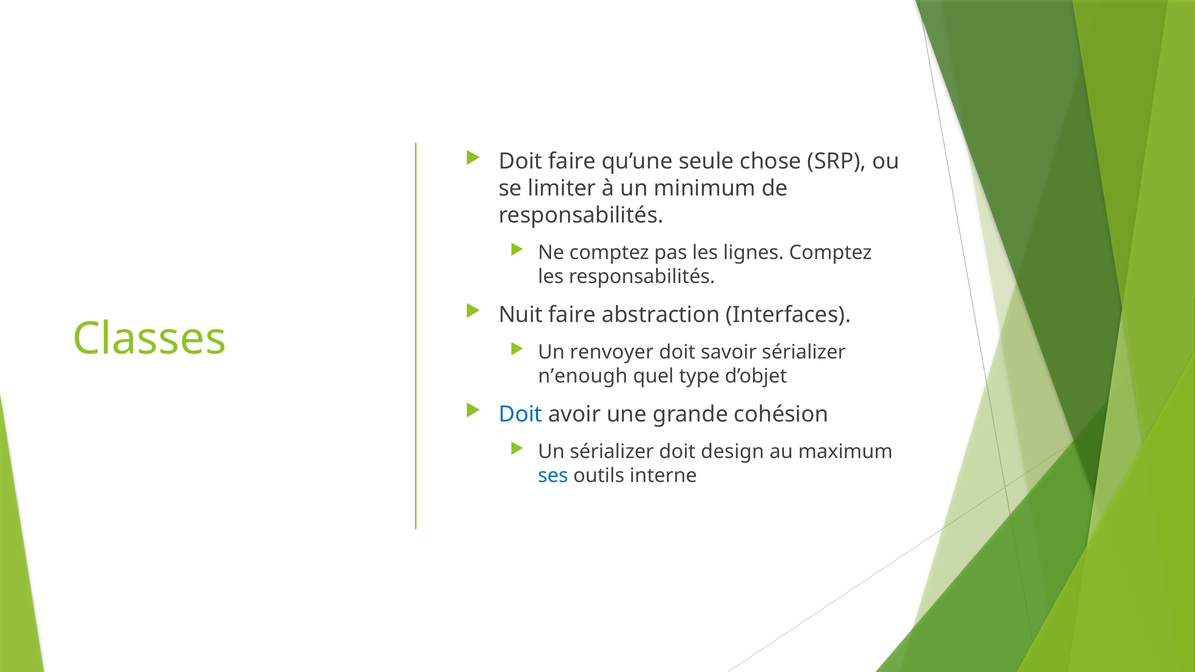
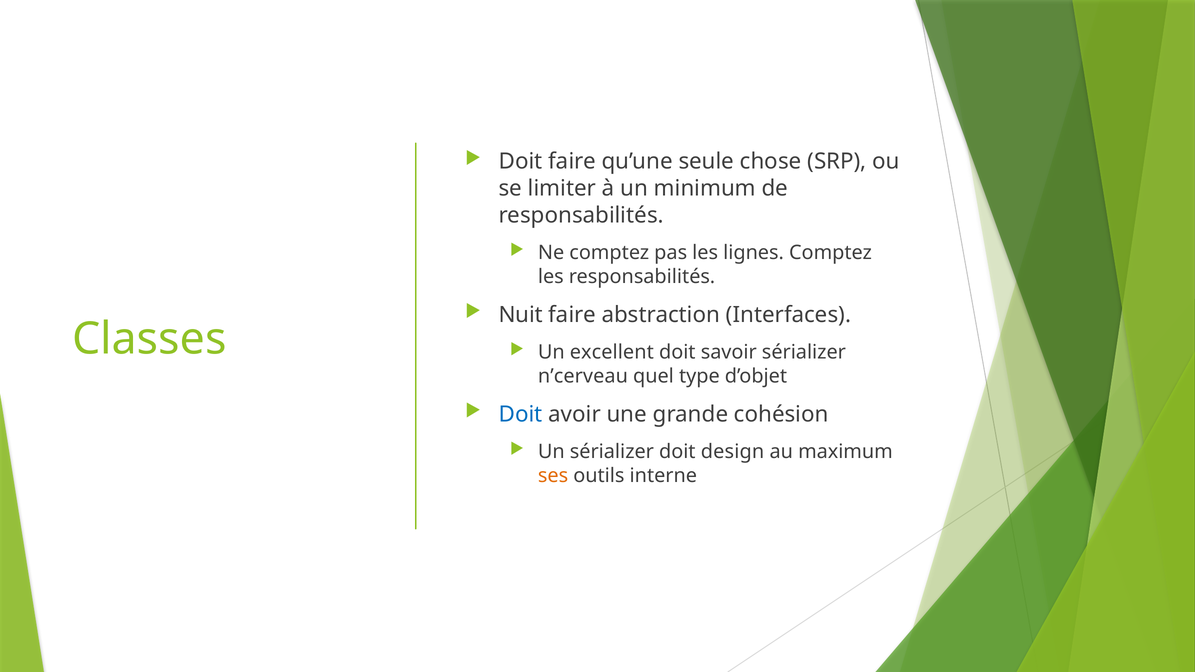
renvoyer: renvoyer -> excellent (612, 352)
n’enough: n’enough -> n’cerveau (583, 376)
ses colour: blue -> orange (553, 476)
